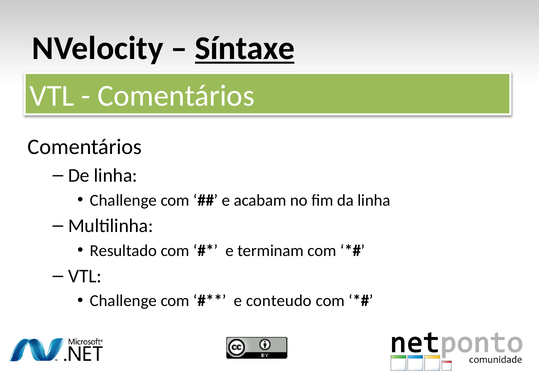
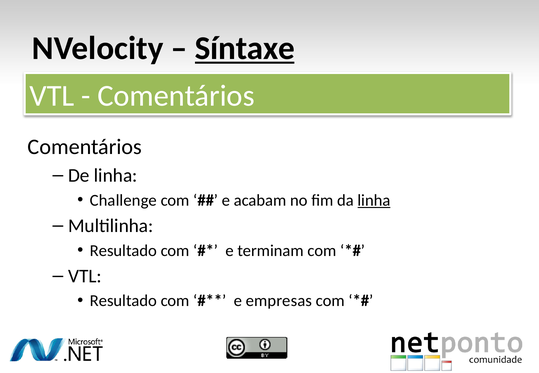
linha underline: none -> present (374, 200)
Challenge: Challenge -> Resultado (123, 301)
conteudo: conteudo -> empresas (279, 301)
